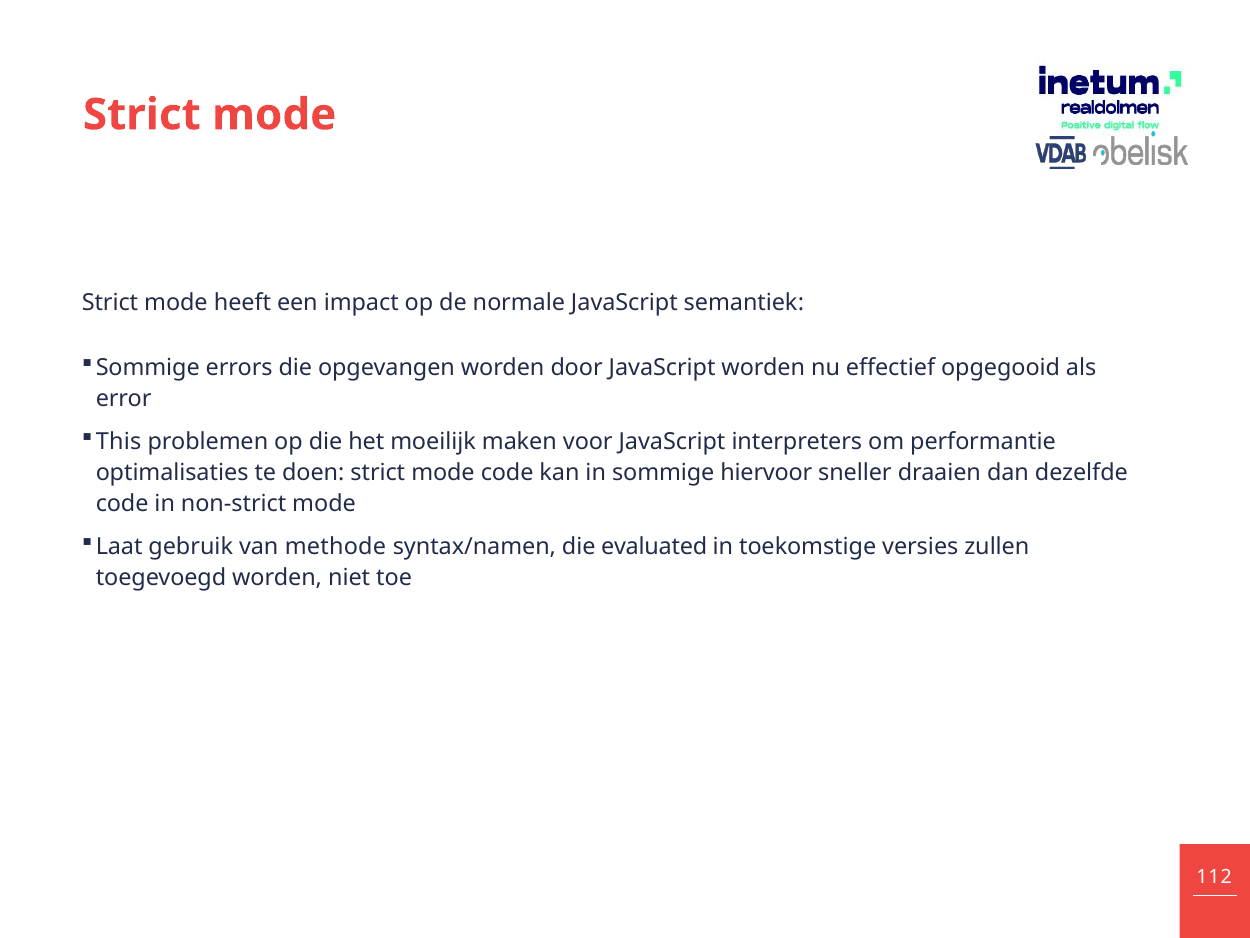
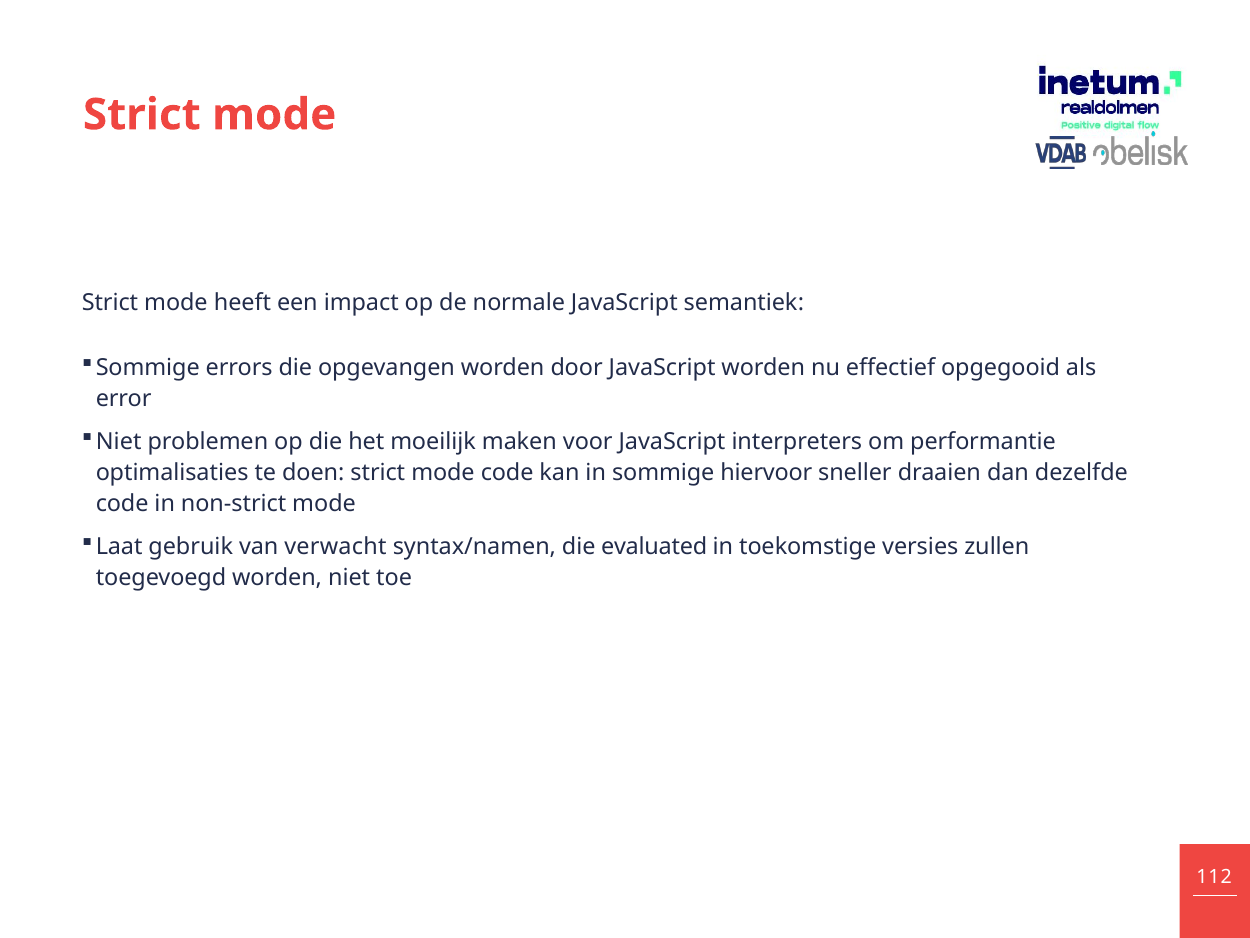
This: This -> Niet (119, 442)
methode: methode -> verwacht (335, 546)
